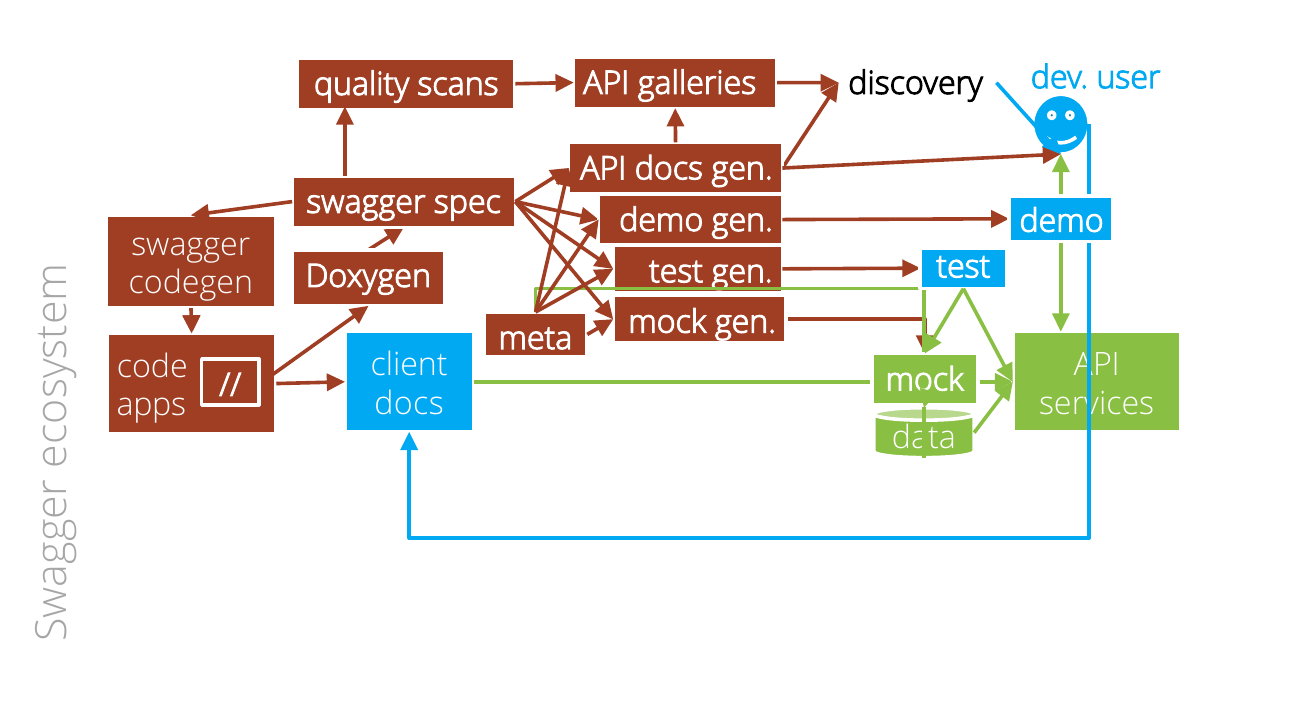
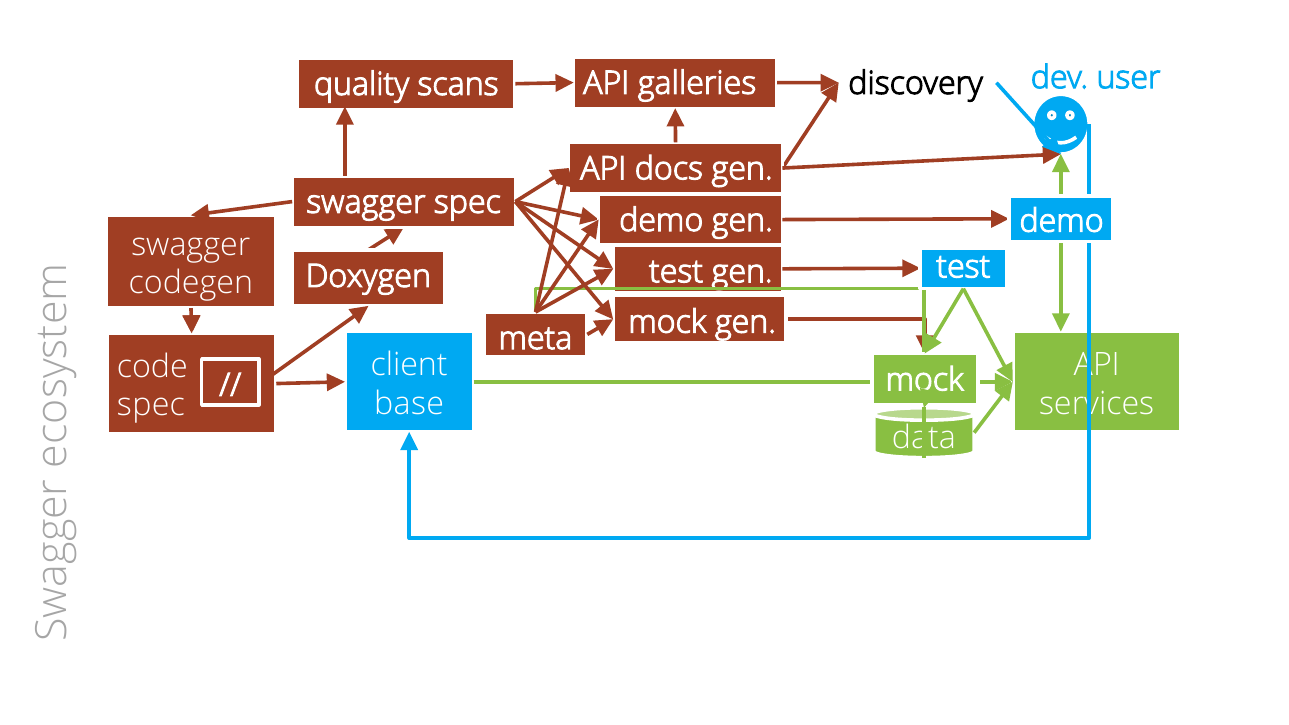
docs: docs -> base (409, 403)
apps: apps -> spec (151, 405)
